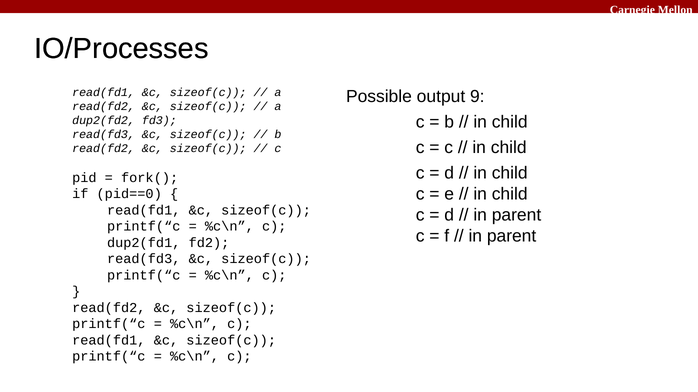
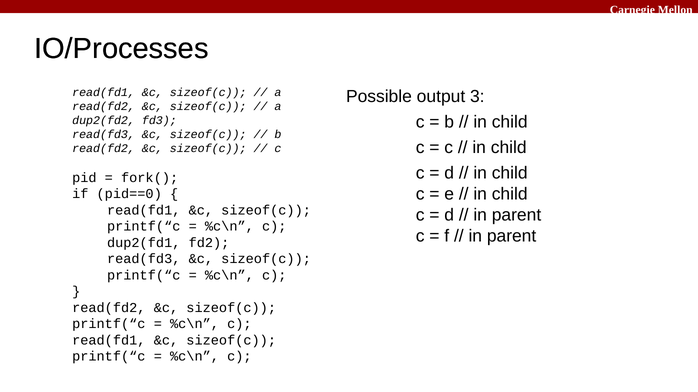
9: 9 -> 3 (477, 97)
